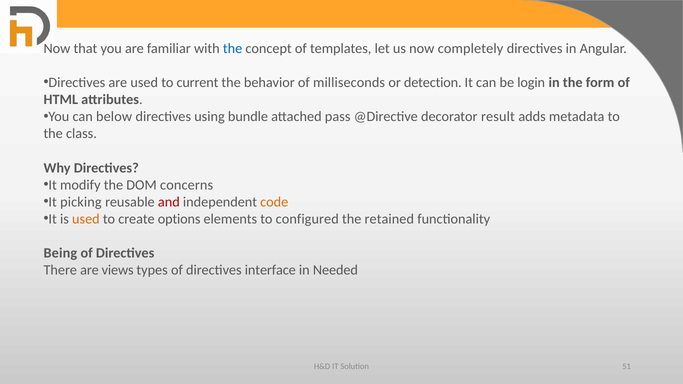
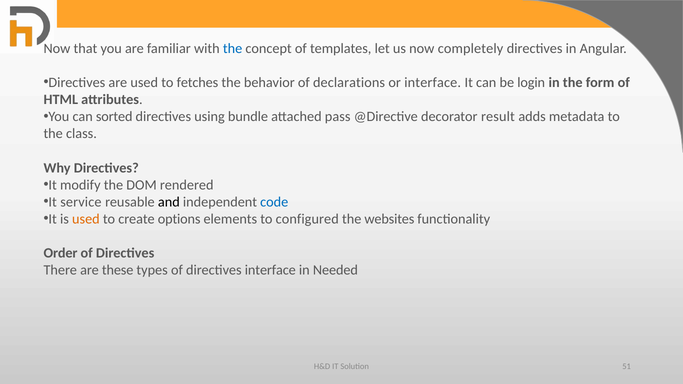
current: current -> fetches (197, 83)
milliseconds: milliseconds -> declarations (349, 83)
or detection: detection -> interface (433, 83)
below: below -> sorted (114, 117)
concerns: concerns -> rendered (187, 185)
picking: picking -> service (81, 202)
and colour: red -> black (169, 202)
code colour: orange -> blue (274, 202)
retained: retained -> websites (389, 219)
Being: Being -> Order (61, 253)
views: views -> these (118, 270)
